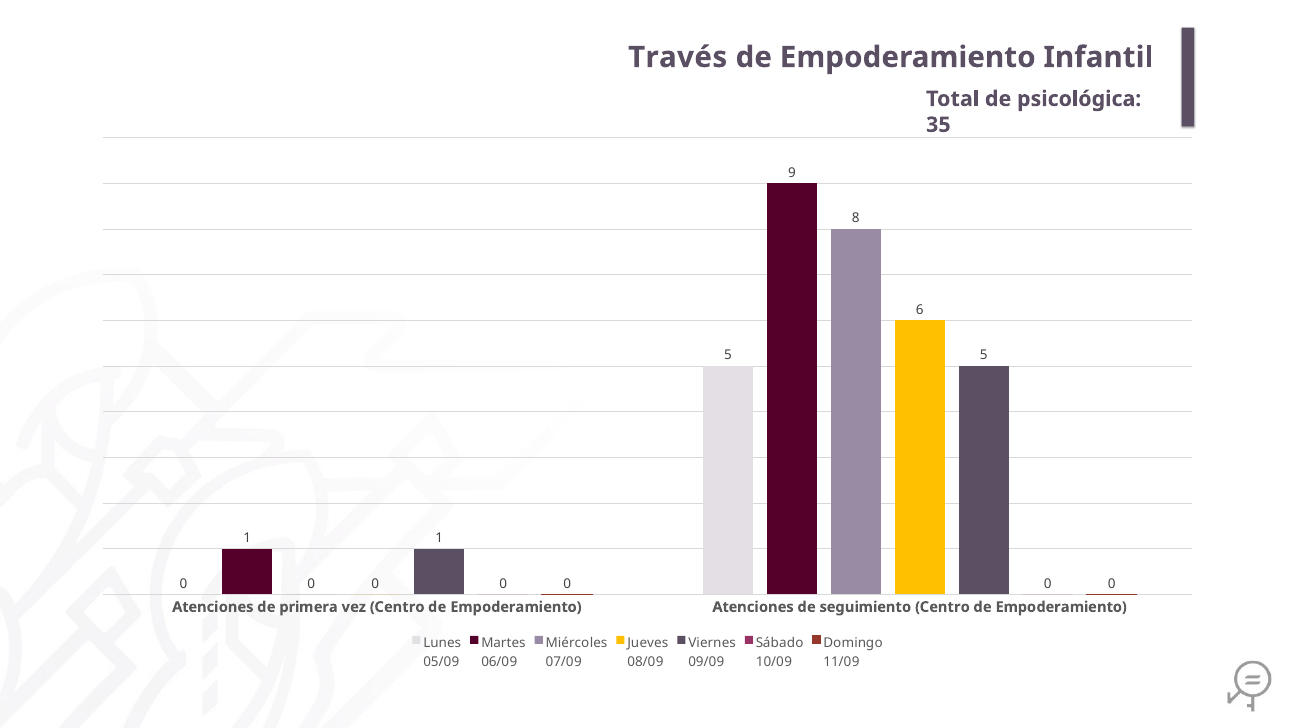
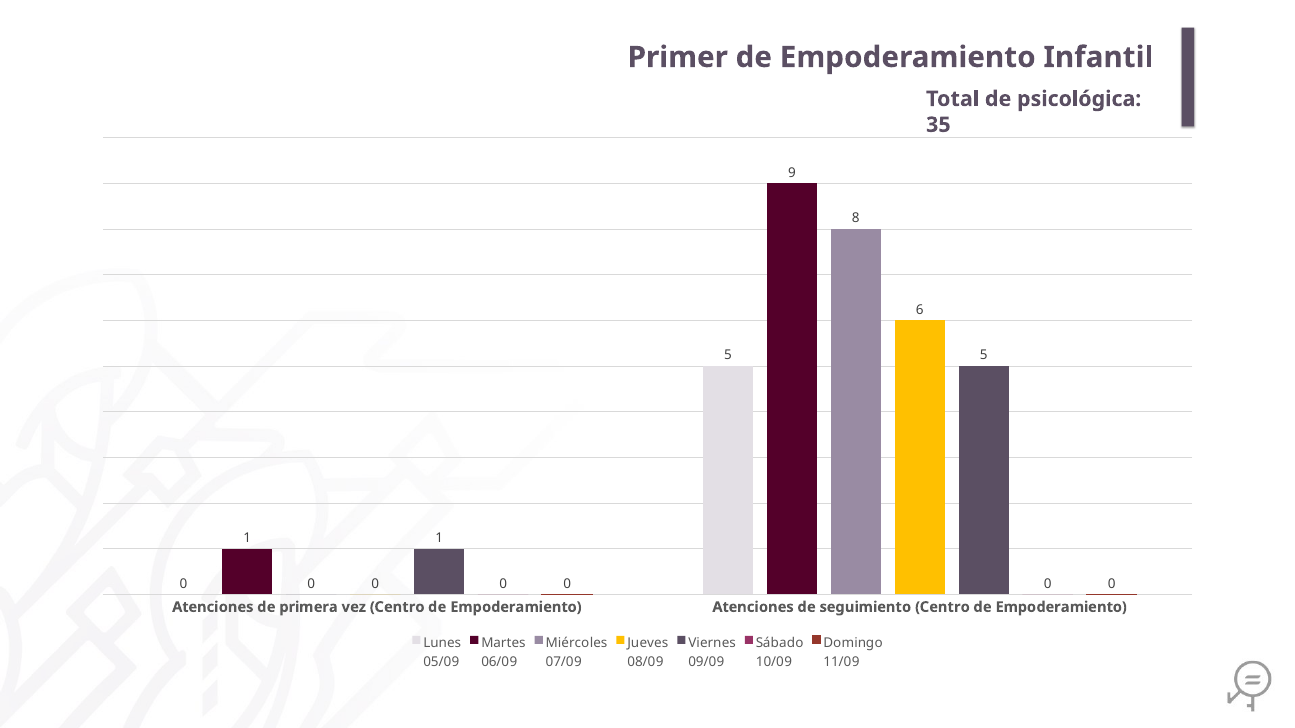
Través: Través -> Primer (678, 57)
